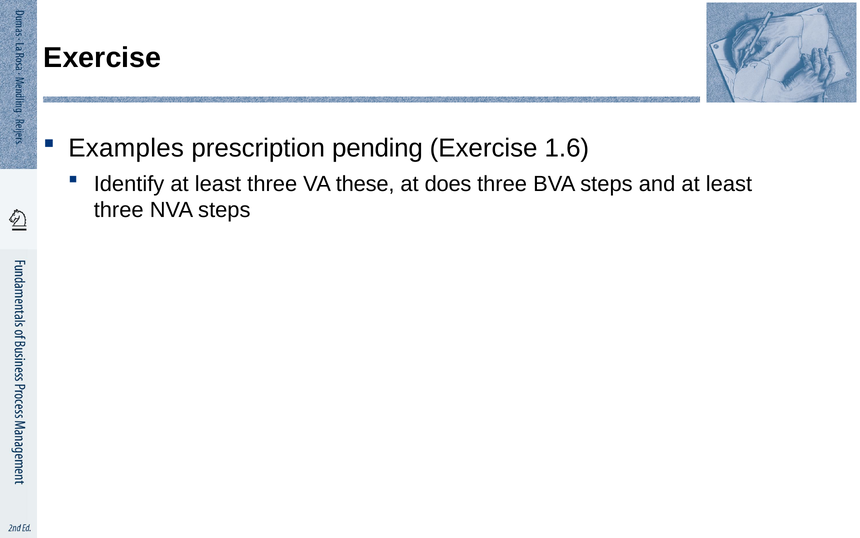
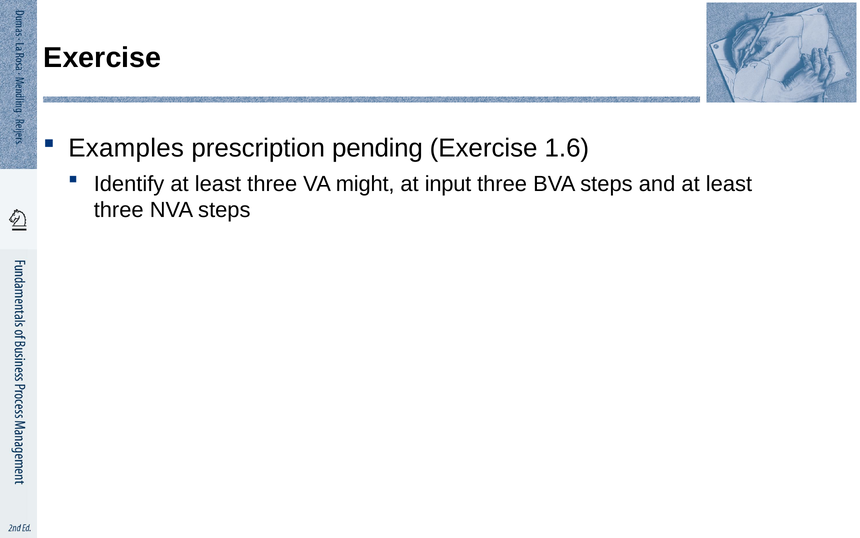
these: these -> might (365, 184)
does: does -> input (448, 184)
